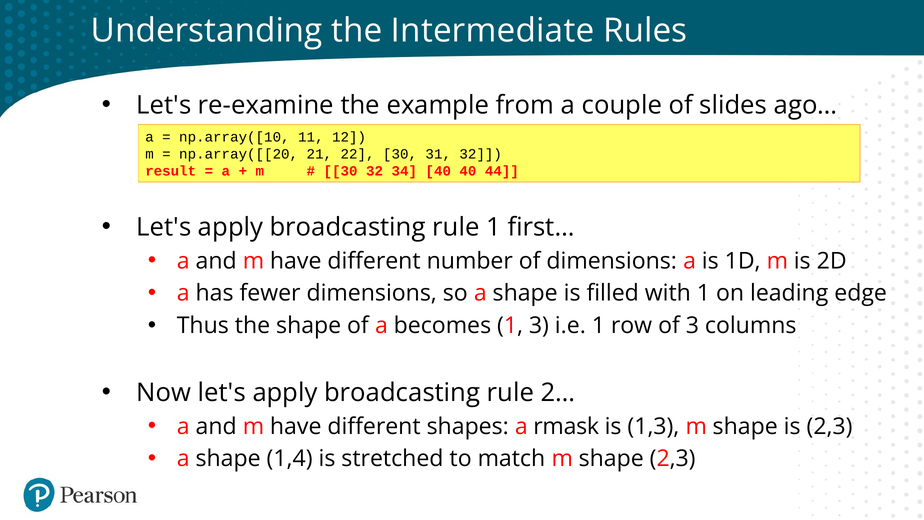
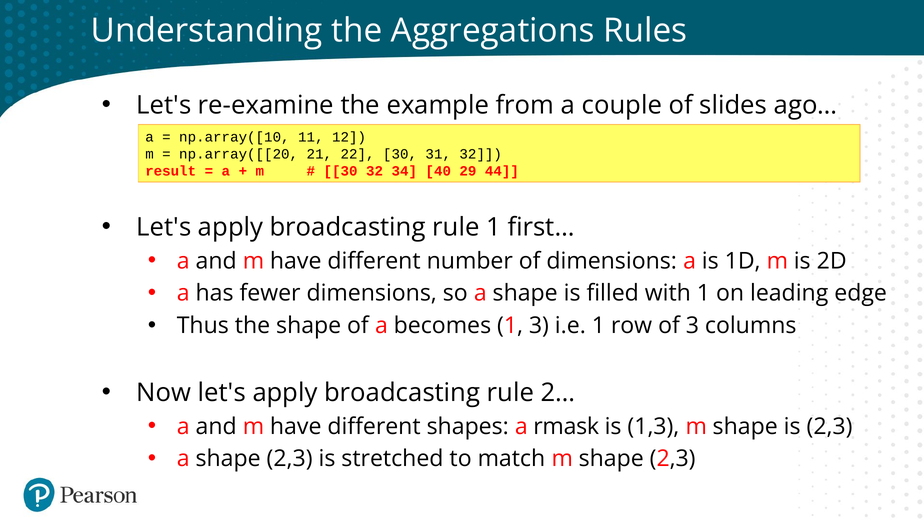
Intermediate: Intermediate -> Aggregations (493, 31)
40 40: 40 -> 29 (468, 171)
a shape 1,4: 1,4 -> 2,3 (290, 459)
